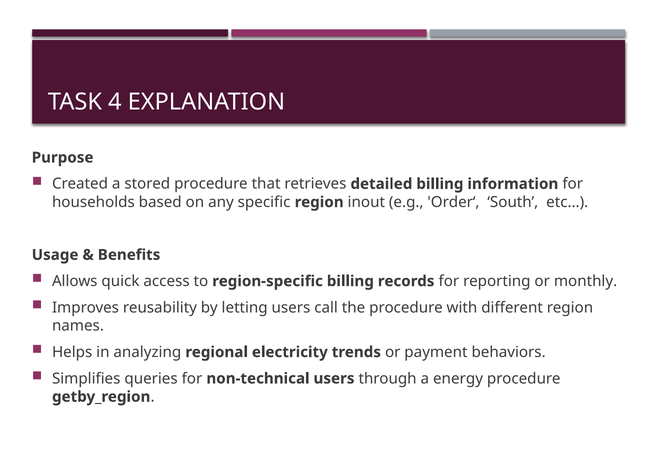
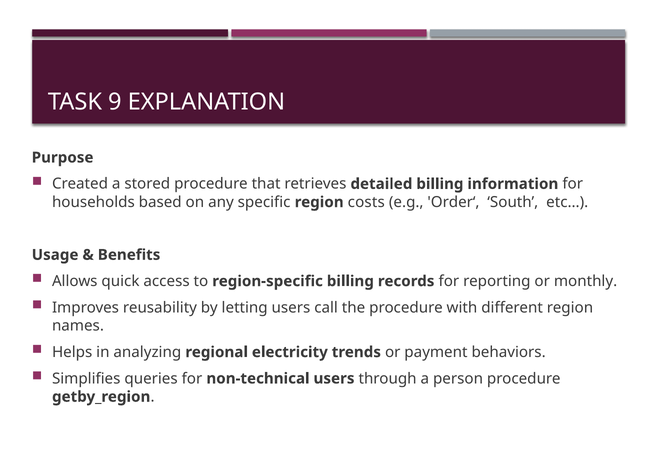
4: 4 -> 9 (115, 102)
inout: inout -> costs (366, 202)
energy: energy -> person (458, 378)
